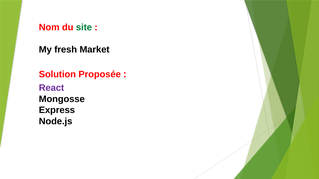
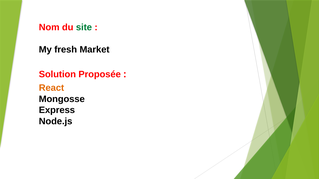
React colour: purple -> orange (52, 88)
